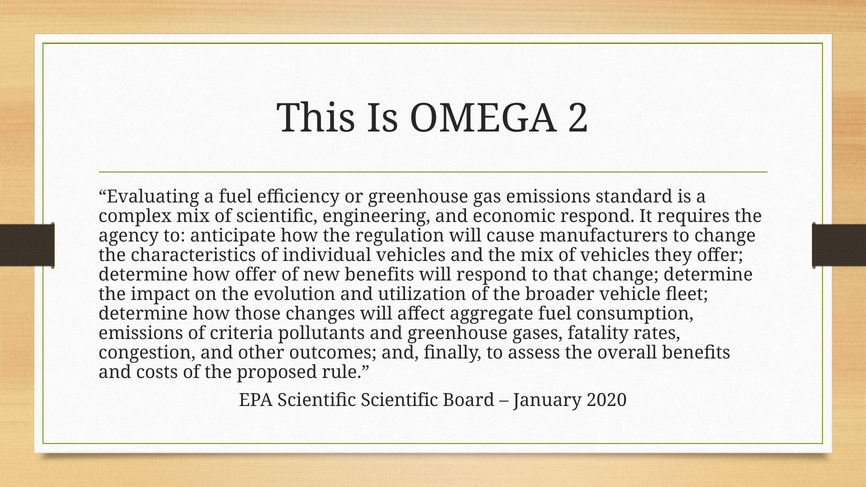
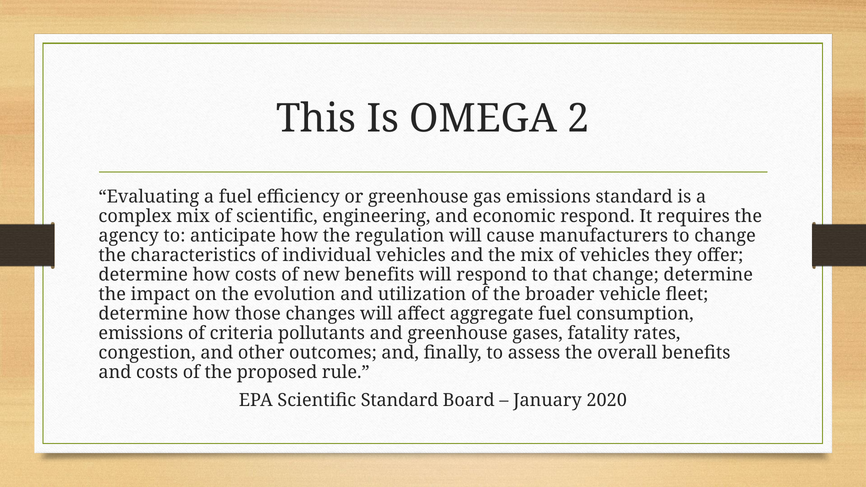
how offer: offer -> costs (256, 275)
Scientific Scientific: Scientific -> Standard (400, 401)
